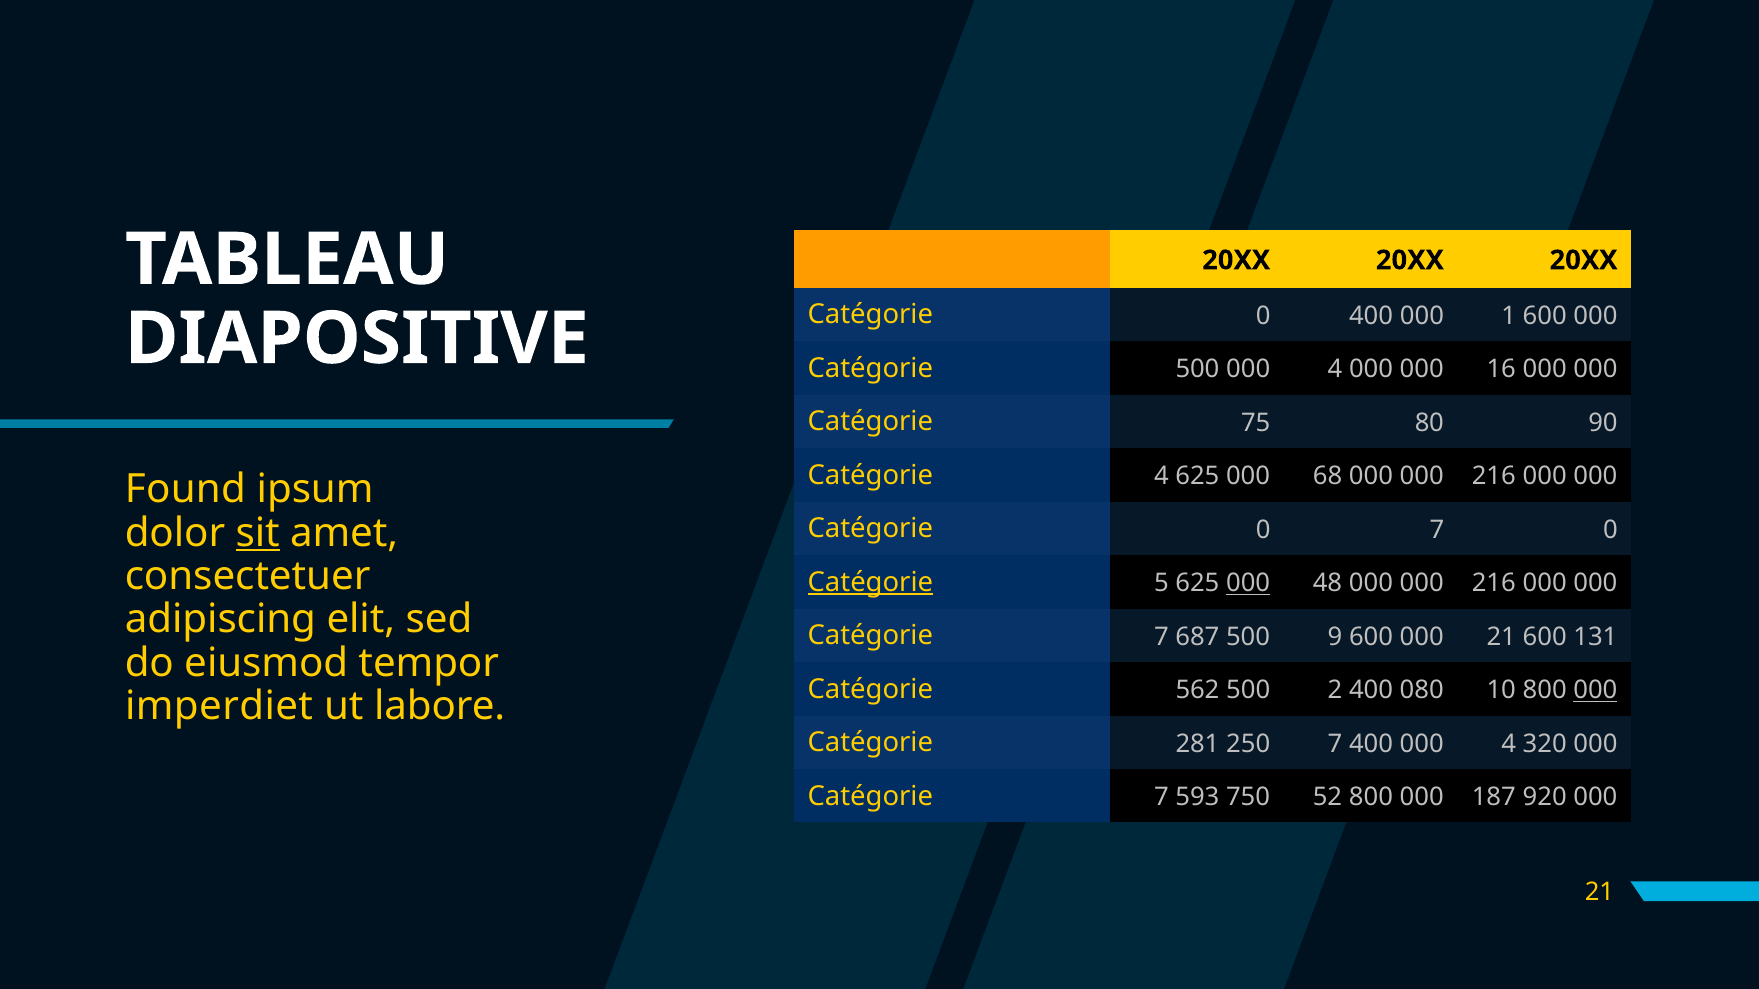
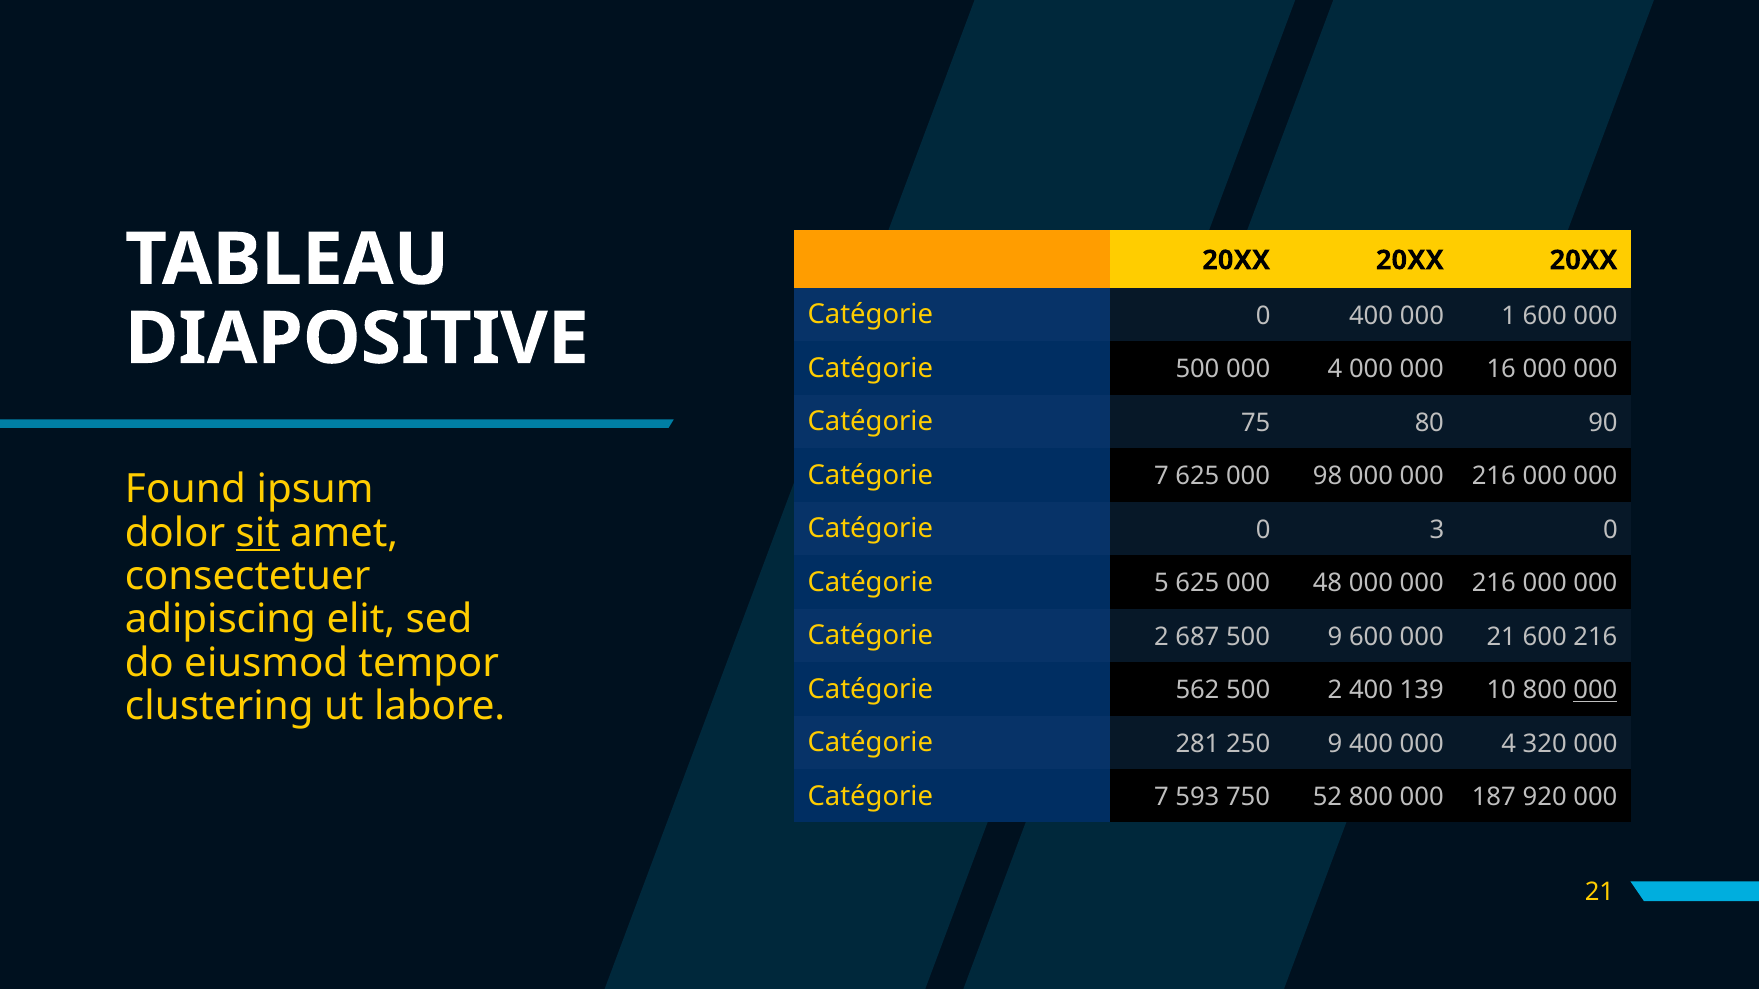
4: 4 -> 7 (1161, 477)
68: 68 -> 98 (1328, 477)
0 7: 7 -> 3 (1437, 530)
Catégorie underline: present -> none (870, 582)
000 underline: present -> none (1248, 584)
7: 7 -> 2 (1161, 637)
600 131: 131 -> 216 (1595, 637)
080: 080 -> 139 (1422, 691)
imperdiet: imperdiet -> clustering (219, 707)
250 7: 7 -> 9 (1335, 744)
